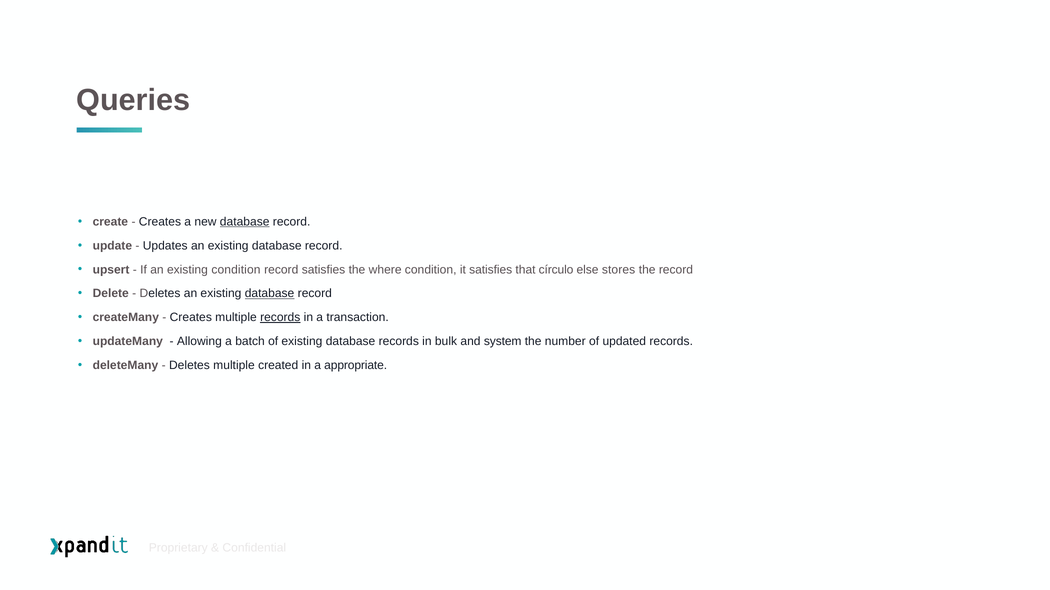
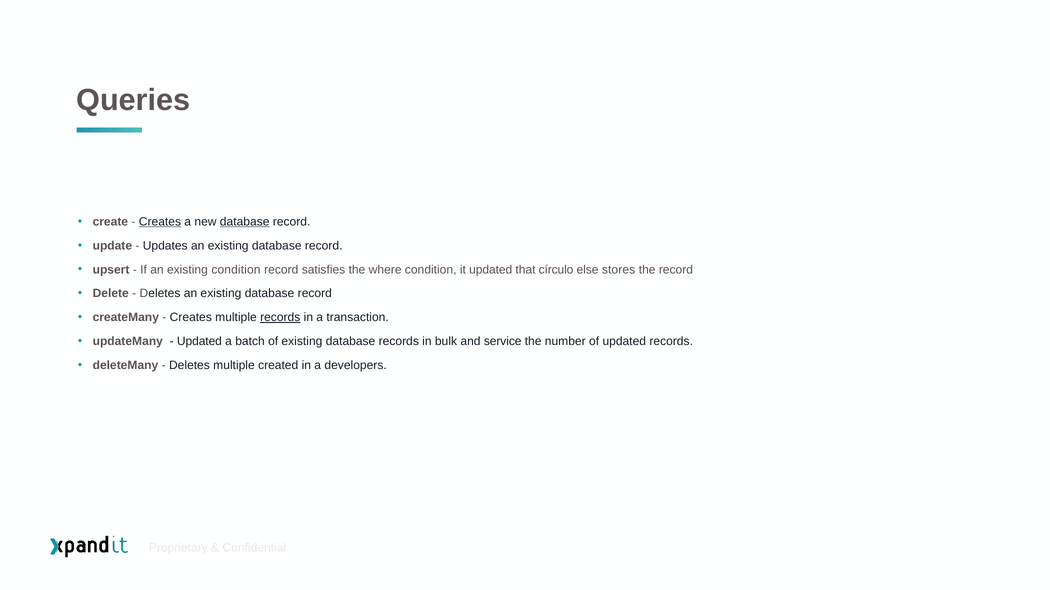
Creates underline: none -> present (160, 222)
it satisfies: satisfies -> updated (491, 270)
database underline: present -> none (270, 294)
Allowing: Allowing -> Updated (199, 342)
system: system -> service (503, 342)
appropriate: appropriate -> developers (356, 366)
